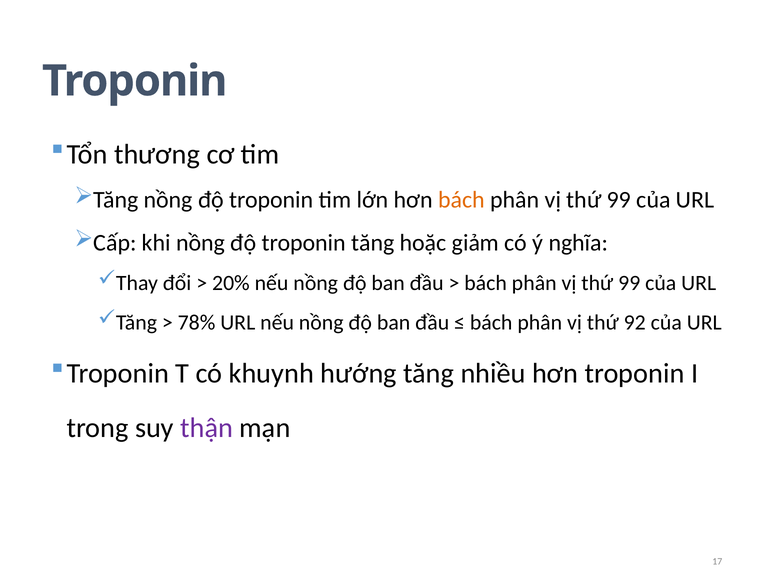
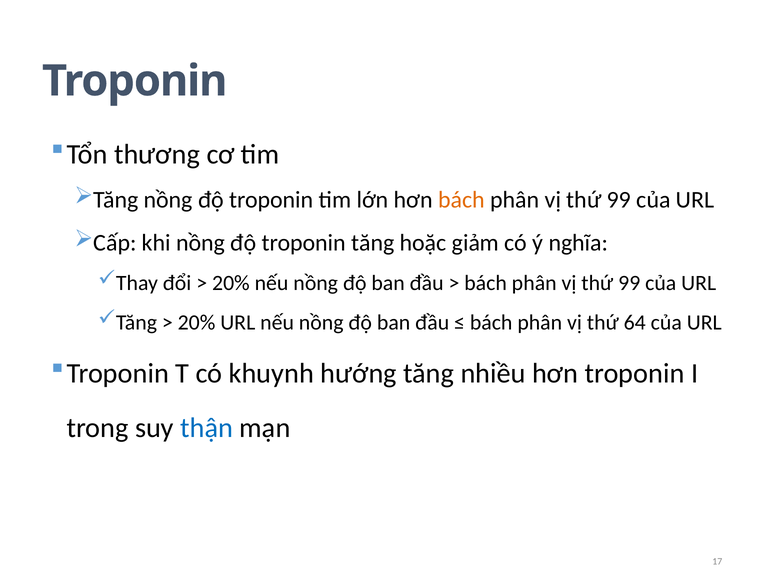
78%: 78% -> 20% (197, 322)
92: 92 -> 64 (635, 322)
thận colour: purple -> blue (207, 428)
